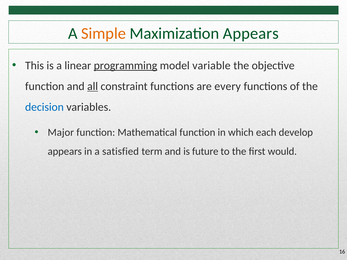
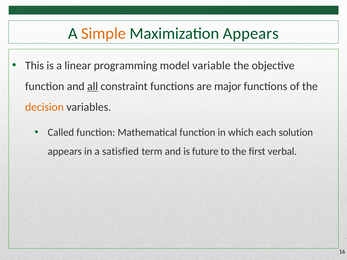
programming underline: present -> none (126, 66)
every: every -> major (228, 86)
decision colour: blue -> orange (44, 107)
Major: Major -> Called (61, 133)
develop: develop -> solution (296, 133)
would: would -> verbal (282, 152)
